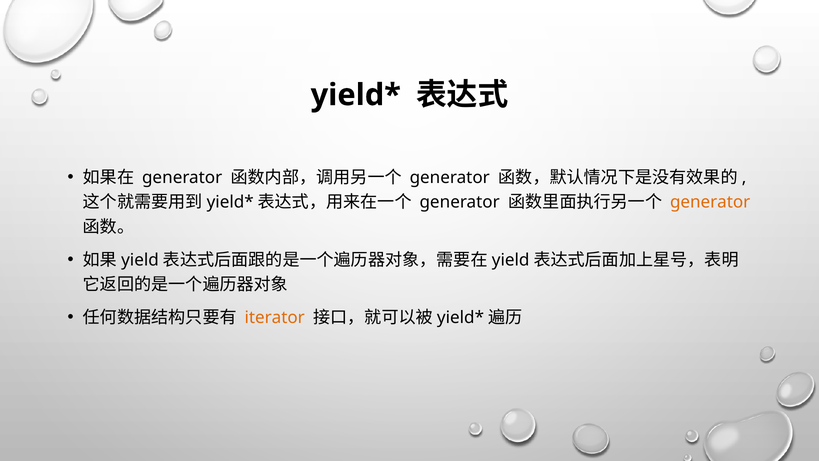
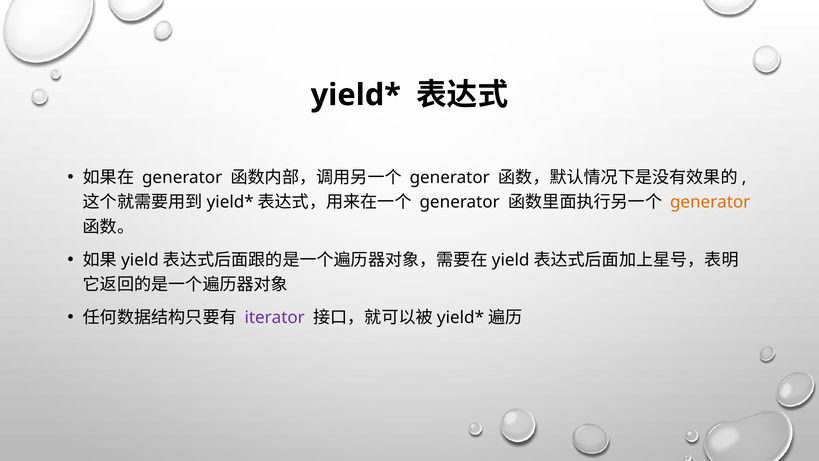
iterator colour: orange -> purple (275, 318)
